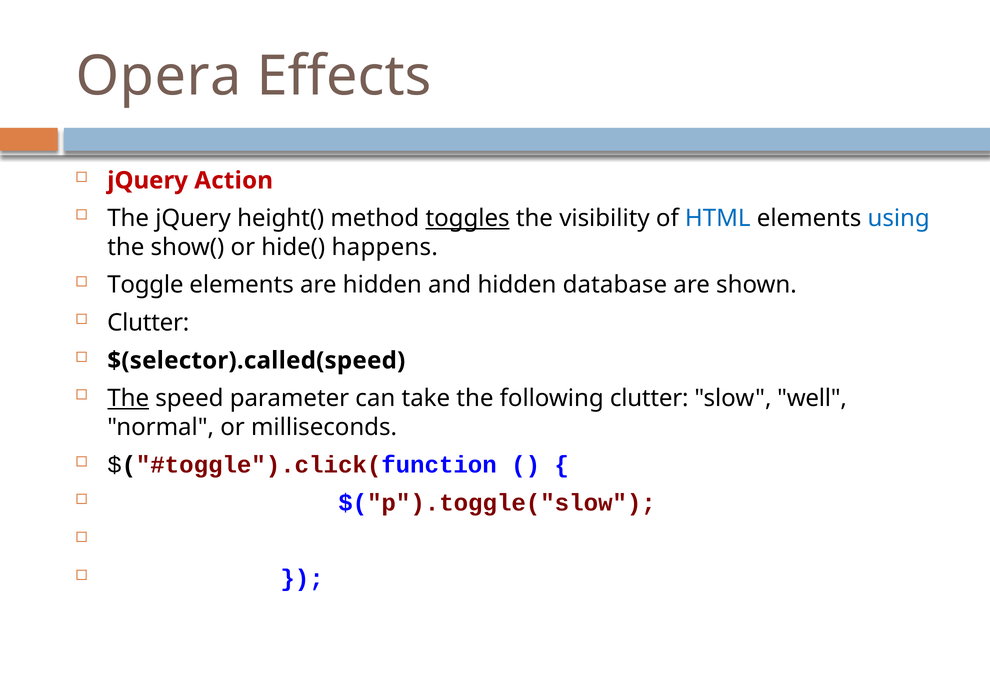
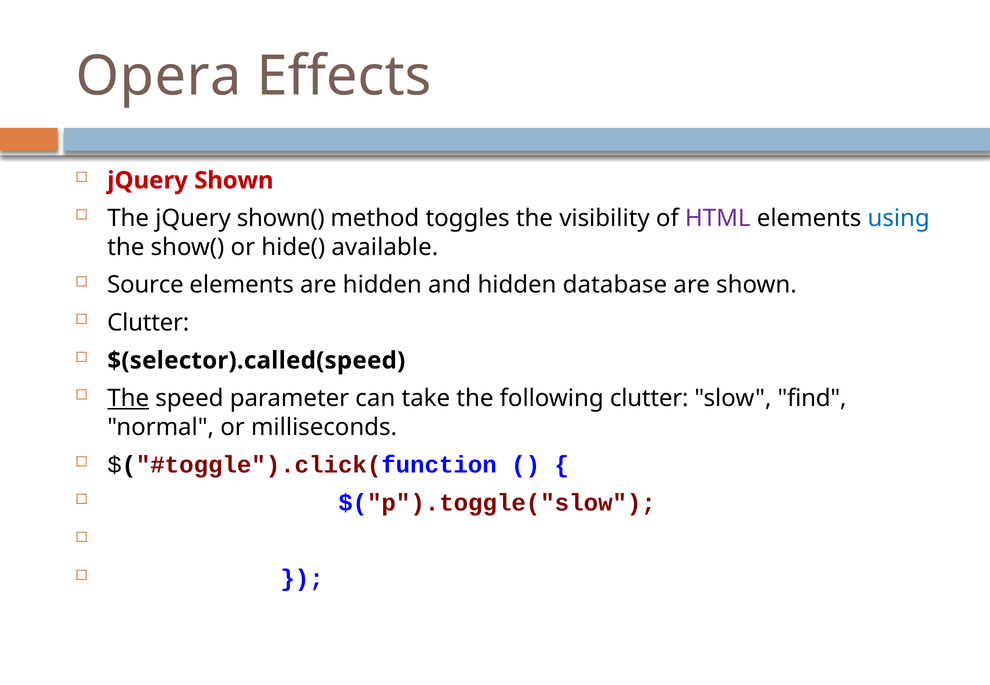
jQuery Action: Action -> Shown (234, 181)
height(: height( -> shown( (281, 218)
toggles underline: present -> none (468, 218)
HTML colour: blue -> purple (718, 218)
happens: happens -> available (385, 247)
Toggle: Toggle -> Source (145, 285)
well: well -> find (812, 399)
